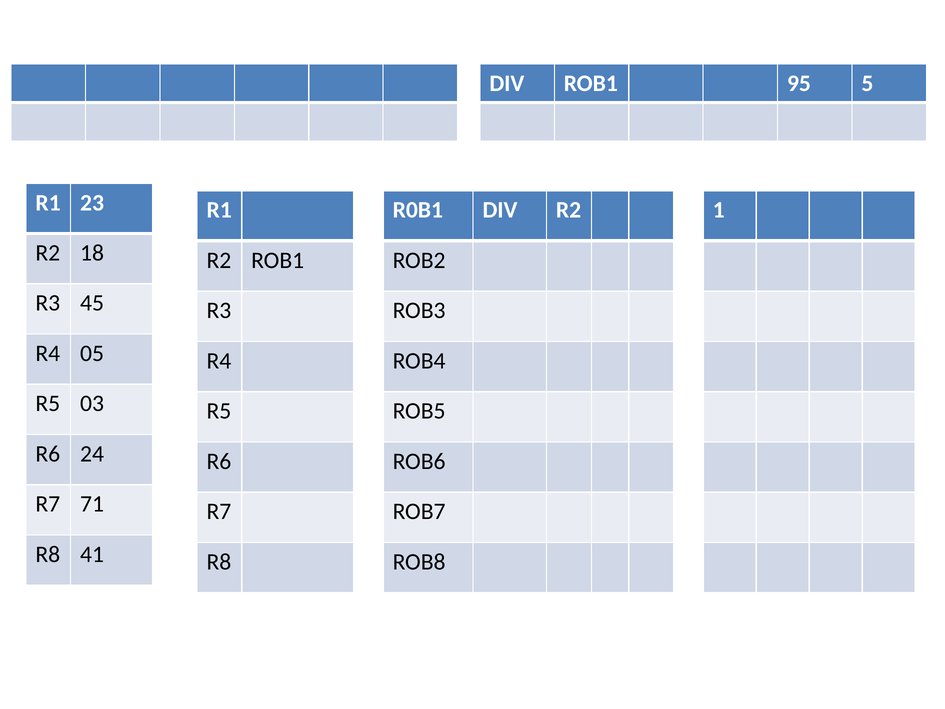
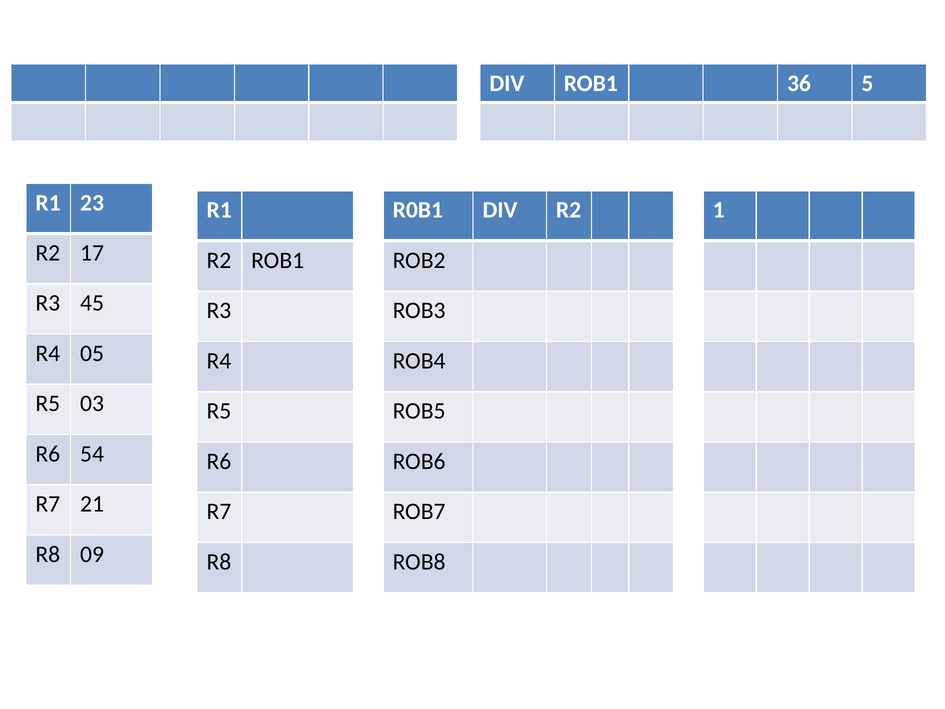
95: 95 -> 36 (799, 84)
18: 18 -> 17 (92, 253)
24: 24 -> 54 (92, 454)
71: 71 -> 21 (92, 504)
41: 41 -> 09 (92, 554)
